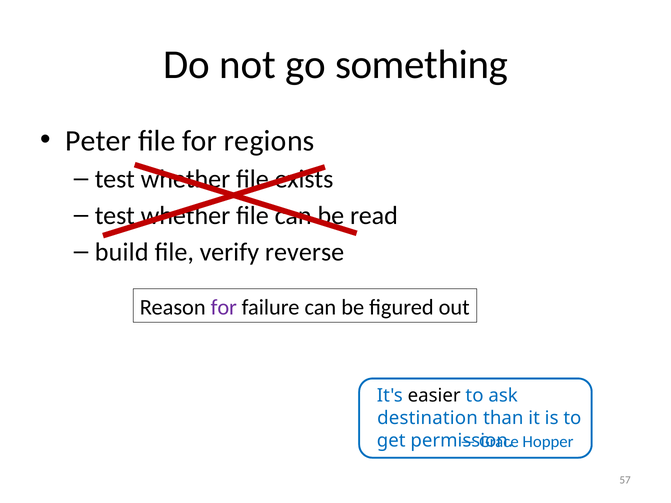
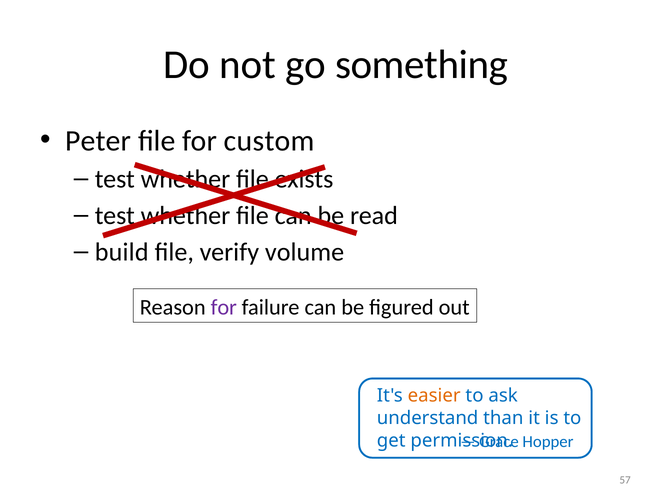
regions: regions -> custom (269, 141)
reverse: reverse -> volume (305, 252)
easier colour: black -> orange (434, 396)
destination: destination -> understand (428, 418)
